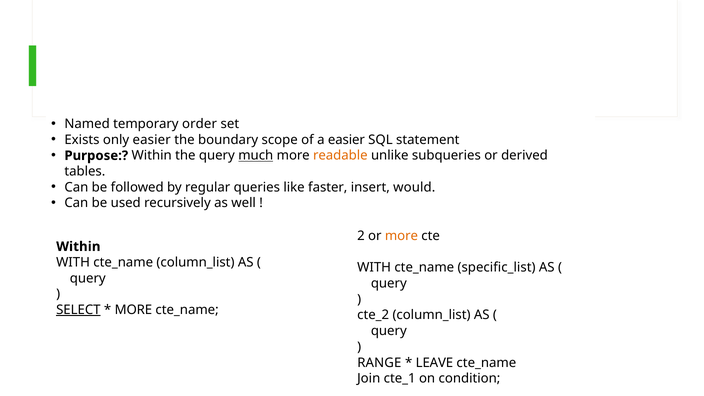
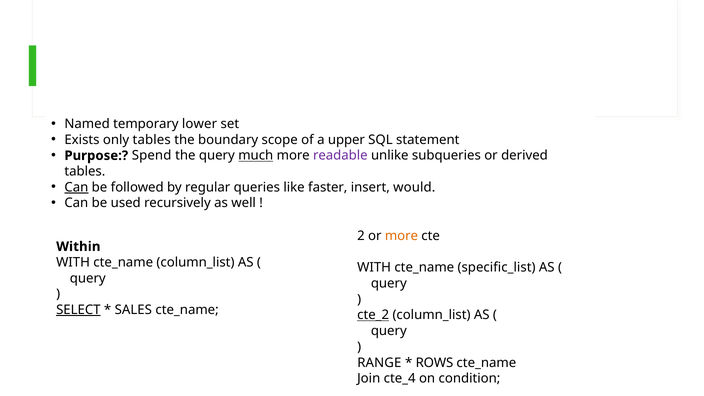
order: order -> lower (200, 124)
only easier: easier -> tables (152, 140)
a easier: easier -> upper (346, 140)
Purpose Within: Within -> Spend (152, 156)
readable colour: orange -> purple (340, 156)
Can underline: none -> present (76, 187)
MORE: MORE -> SALES (133, 310)
cte_2 underline: none -> present (373, 315)
LEAVE: LEAVE -> ROWS (434, 363)
cte_1: cte_1 -> cte_4 (400, 378)
